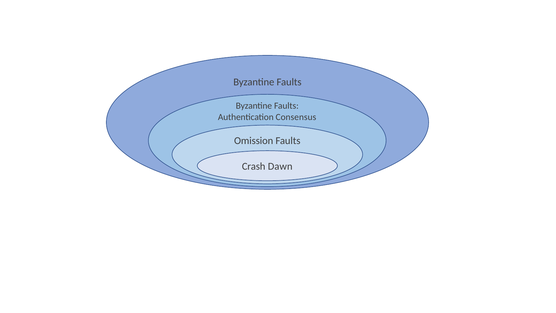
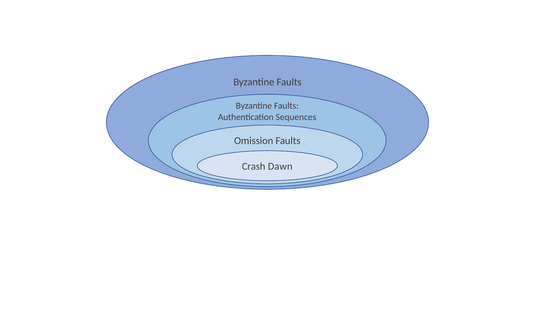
Consensus: Consensus -> Sequences (296, 117)
